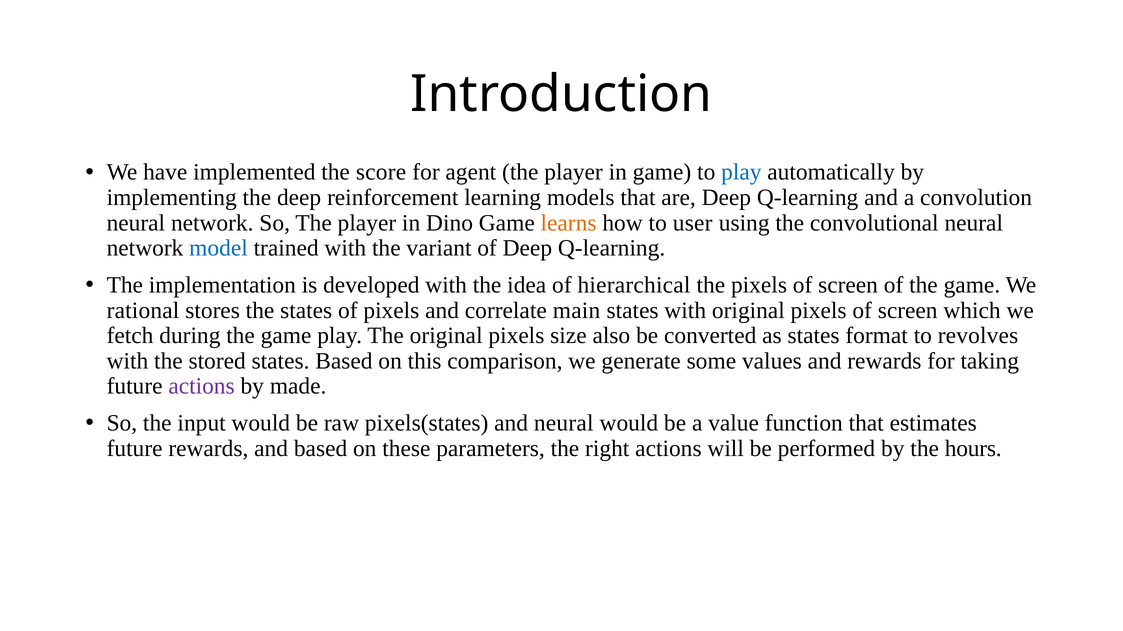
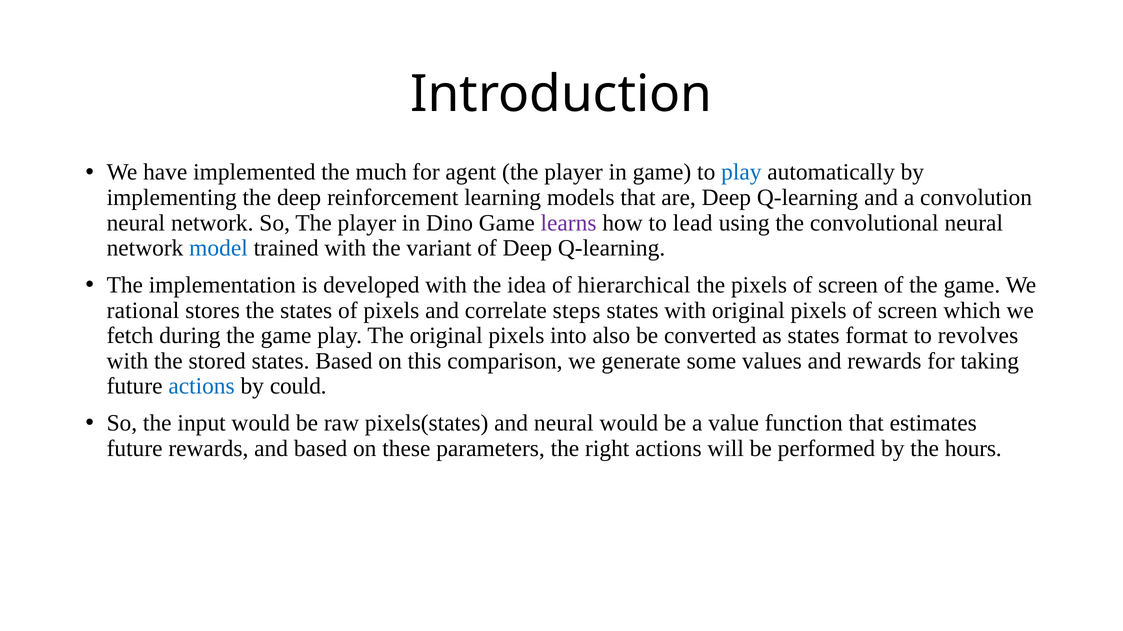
score: score -> much (381, 172)
learns colour: orange -> purple (569, 223)
user: user -> lead (693, 223)
main: main -> steps (577, 311)
size: size -> into (568, 336)
actions colour: purple -> blue (202, 387)
made: made -> could (298, 387)
